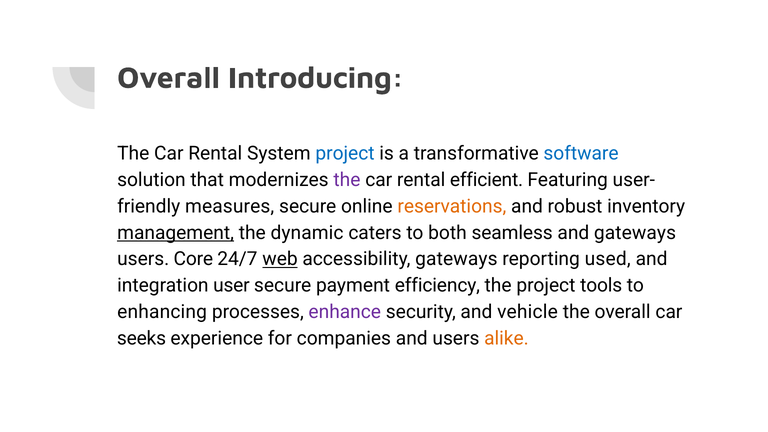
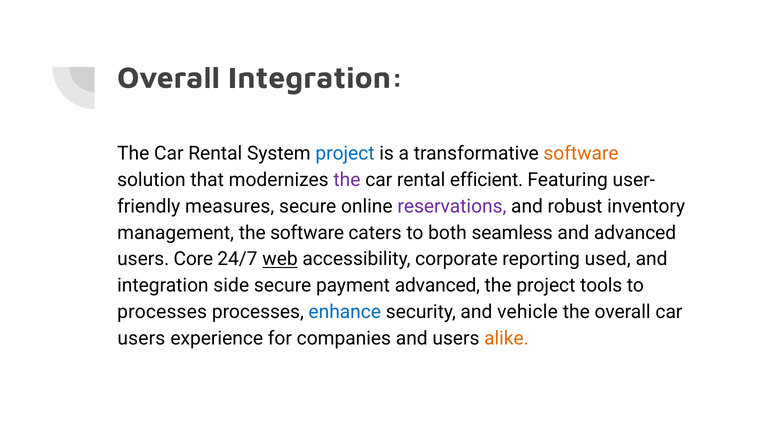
Overall Introducing: Introducing -> Integration (316, 78)
software colour: blue -> orange (581, 153)
reservations colour: orange -> purple (452, 206)
management underline: present -> none (176, 233)
the dynamic: dynamic -> software (307, 233)
and gateways: gateways -> advanced (635, 233)
accessibility gateways: gateways -> corporate (456, 259)
user: user -> side (231, 286)
payment efficiency: efficiency -> advanced (437, 286)
enhancing: enhancing -> processes (162, 312)
enhance colour: purple -> blue (345, 312)
seeks: seeks -> users (141, 339)
